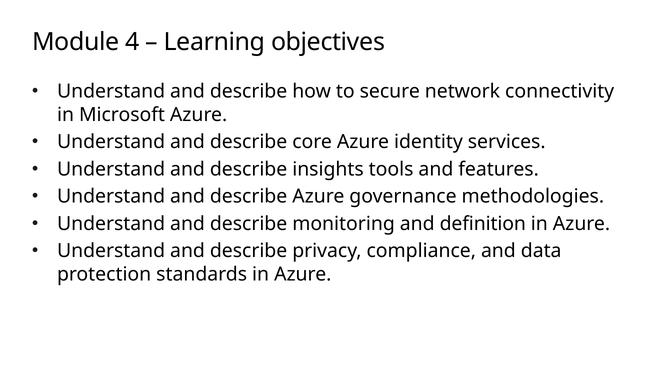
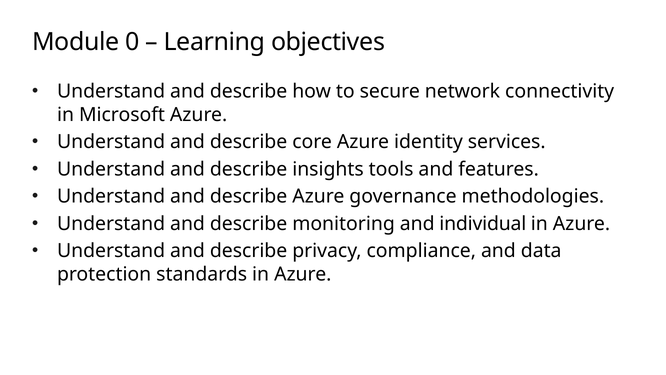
4: 4 -> 0 (132, 42)
definition: definition -> individual (483, 224)
